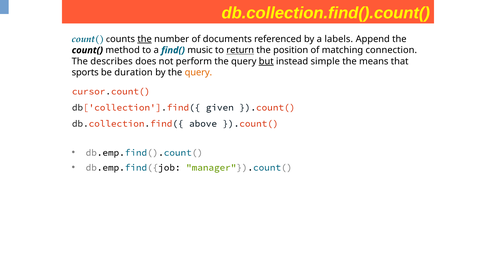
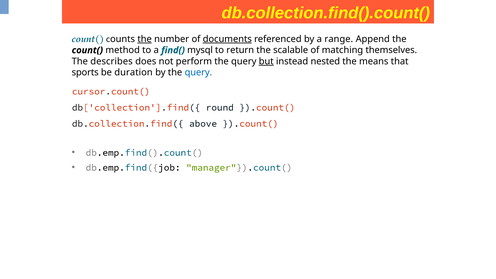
documents underline: none -> present (227, 39)
labels: labels -> range (339, 39)
music: music -> mysql (200, 50)
return underline: present -> none (240, 50)
position: position -> scalable (291, 50)
connection: connection -> themselves (391, 50)
simple: simple -> nested (325, 61)
query colour: orange -> blue (198, 73)
given: given -> round (220, 107)
